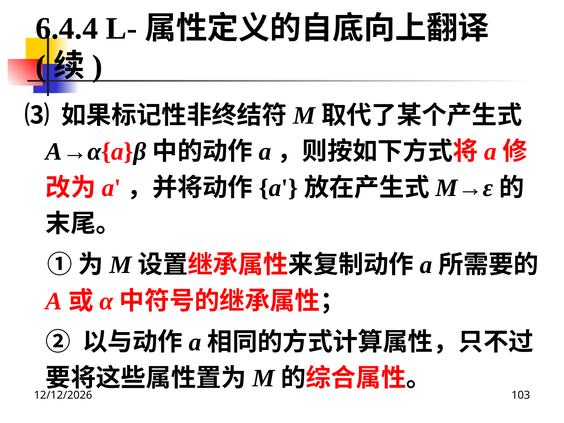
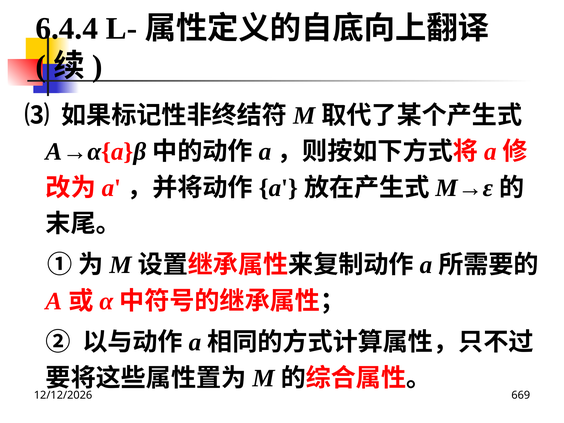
103: 103 -> 669 (521, 395)
